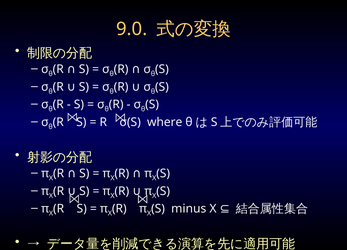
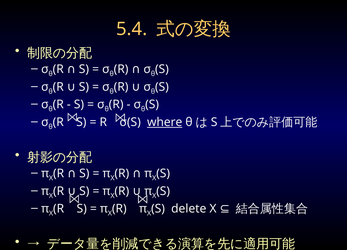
9.0: 9.0 -> 5.4 (132, 29)
where underline: none -> present (165, 122)
minus: minus -> delete (189, 209)
